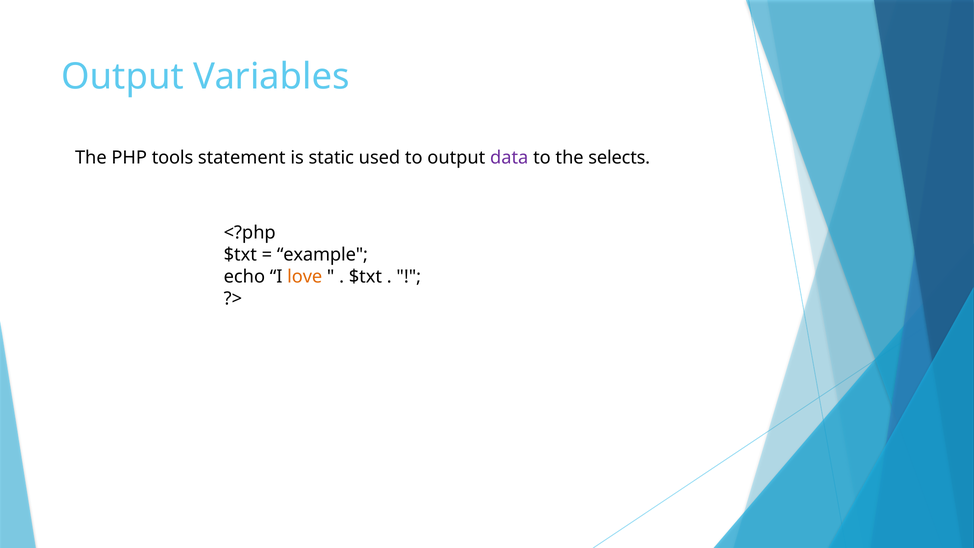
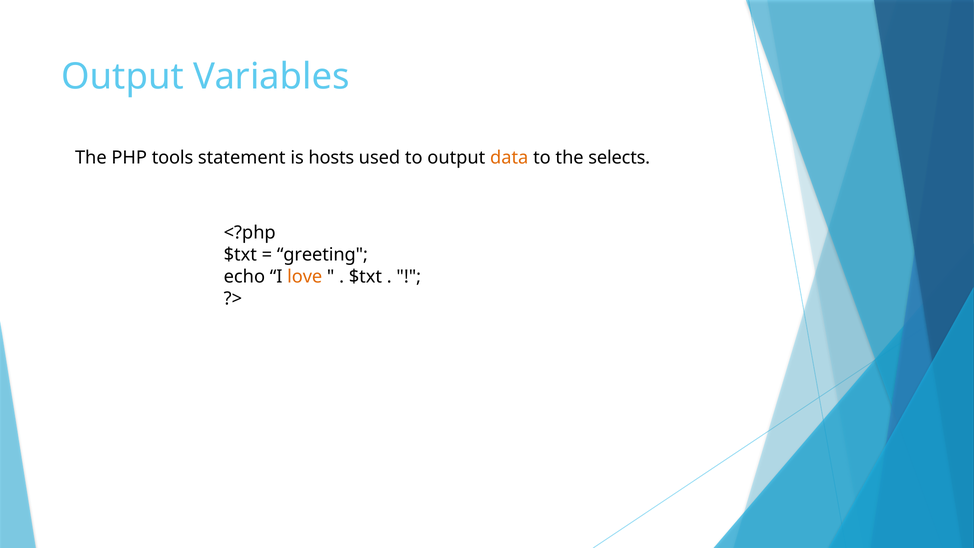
static: static -> hosts (331, 158)
data colour: purple -> orange (509, 158)
example: example -> greeting (322, 255)
